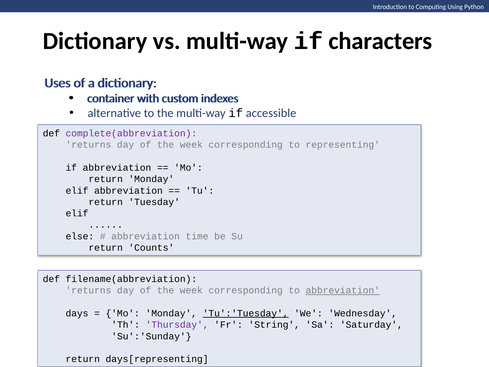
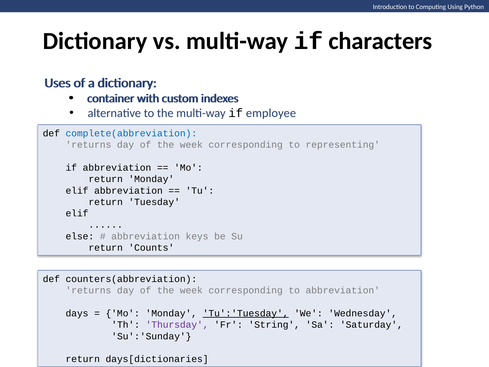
accessible: accessible -> employee (271, 113)
complete(abbreviation colour: purple -> blue (131, 133)
time: time -> keys (197, 236)
filename(abbreviation: filename(abbreviation -> counters(abbreviation (131, 279)
abbreviation underline: present -> none (343, 290)
days[representing: days[representing -> days[dictionaries (157, 359)
